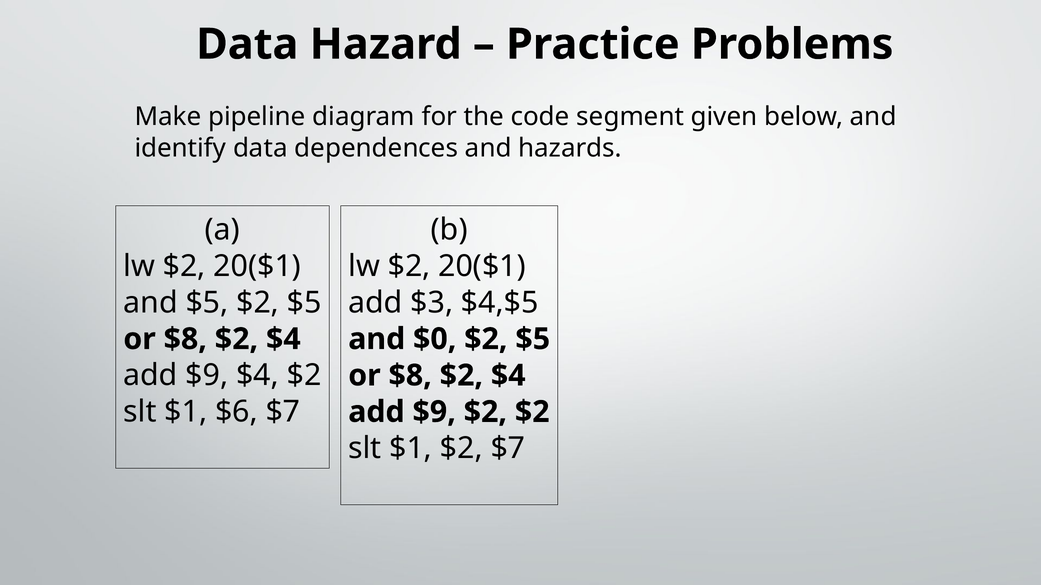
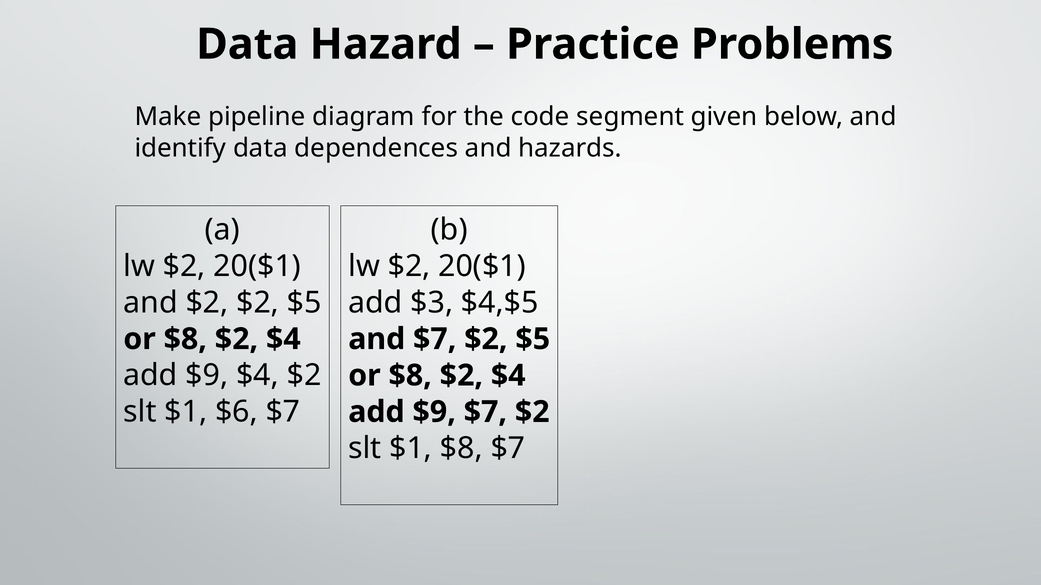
and $5: $5 -> $2 (207, 303)
and $0: $0 -> $7 (435, 339)
$9 $2: $2 -> $7 (485, 412)
$1 $2: $2 -> $8 (461, 449)
